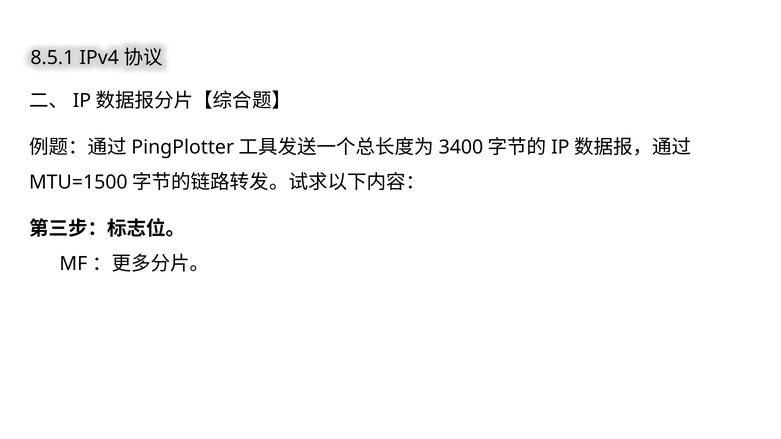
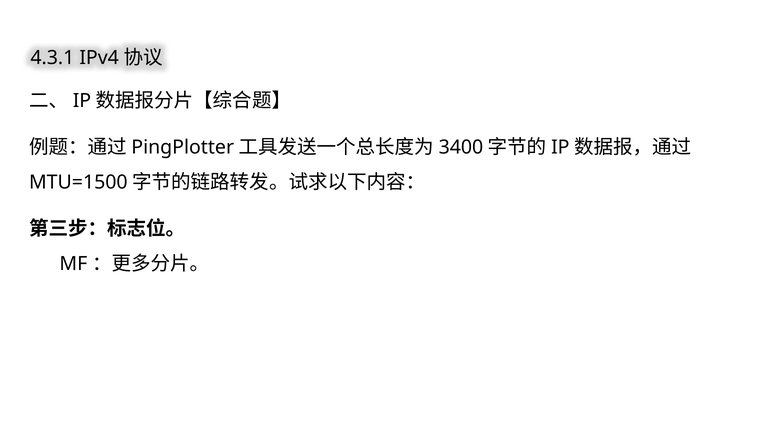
8.5.1: 8.5.1 -> 4.3.1 (52, 58)
